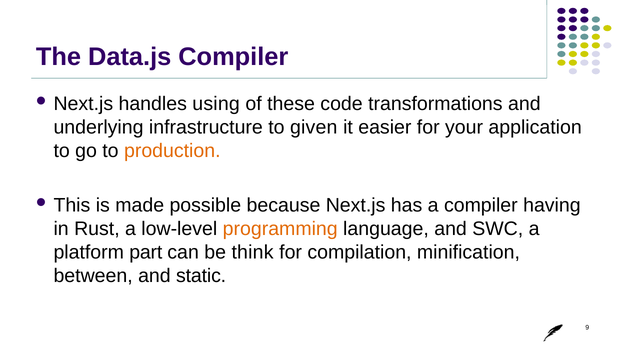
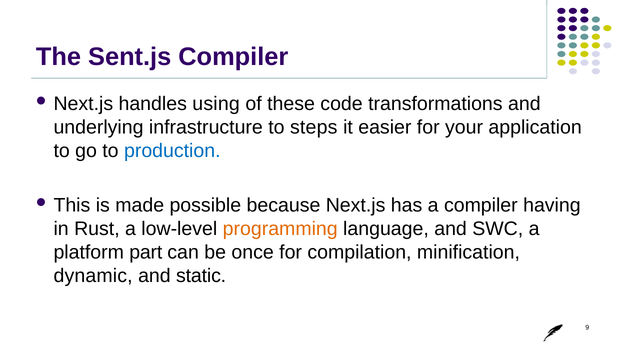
Data.js: Data.js -> Sent.js (130, 57)
given: given -> steps (314, 127)
production colour: orange -> blue (172, 150)
think: think -> once (253, 252)
between: between -> dynamic (93, 275)
